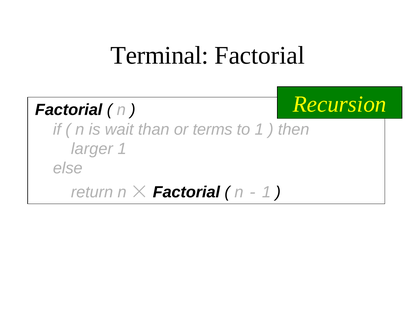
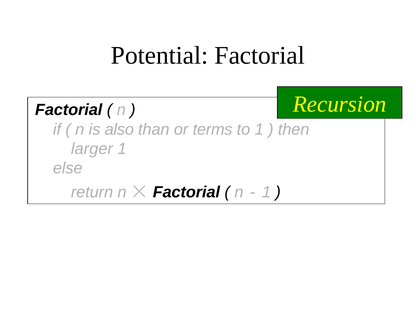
Terminal: Terminal -> Potential (160, 56)
wait: wait -> also (119, 129)
